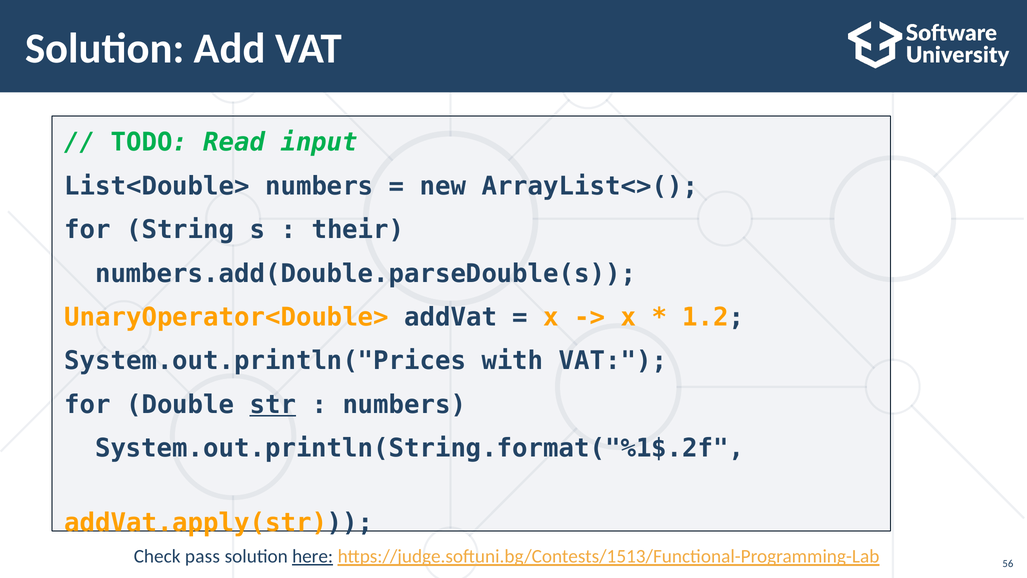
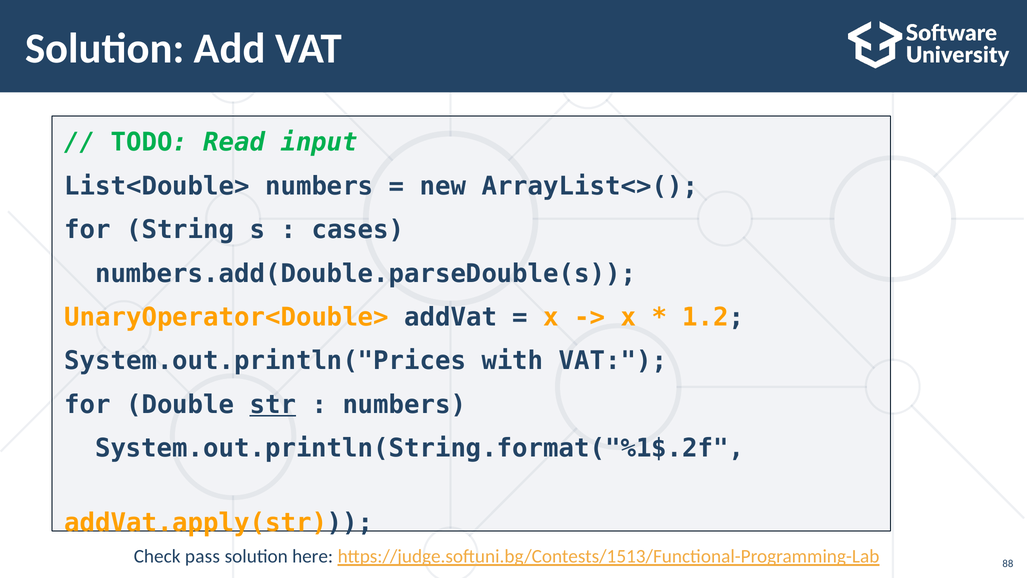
their: their -> cases (358, 230)
here underline: present -> none (313, 556)
56: 56 -> 88 (1008, 563)
